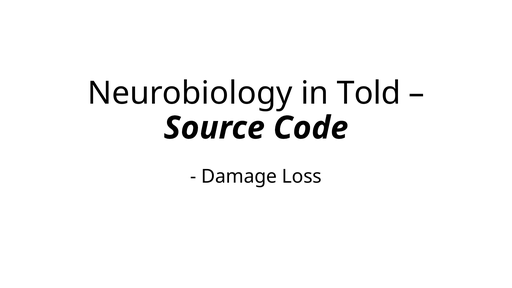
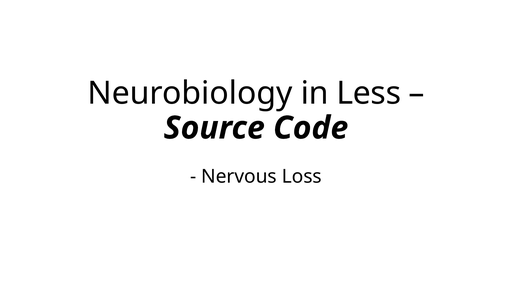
Told: Told -> Less (369, 93)
Damage: Damage -> Nervous (239, 177)
